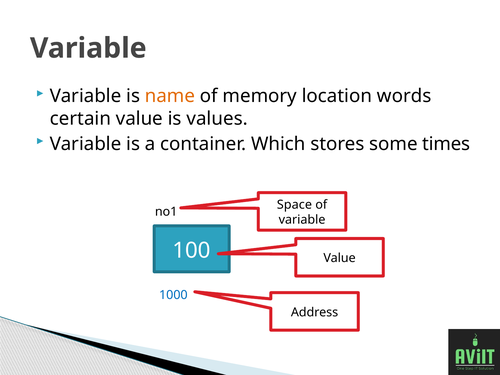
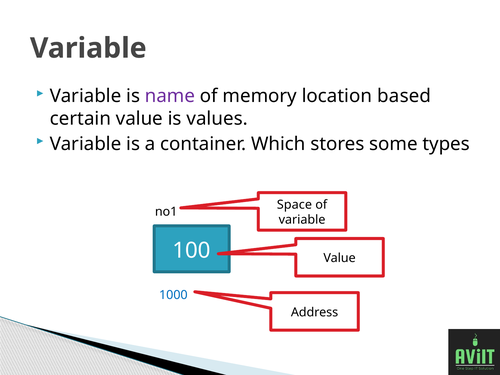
name colour: orange -> purple (170, 96)
words: words -> based (404, 96)
times: times -> types (446, 144)
